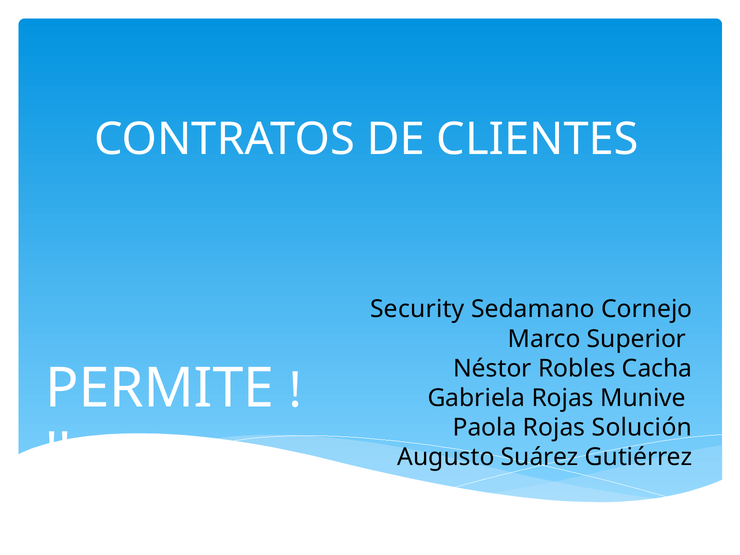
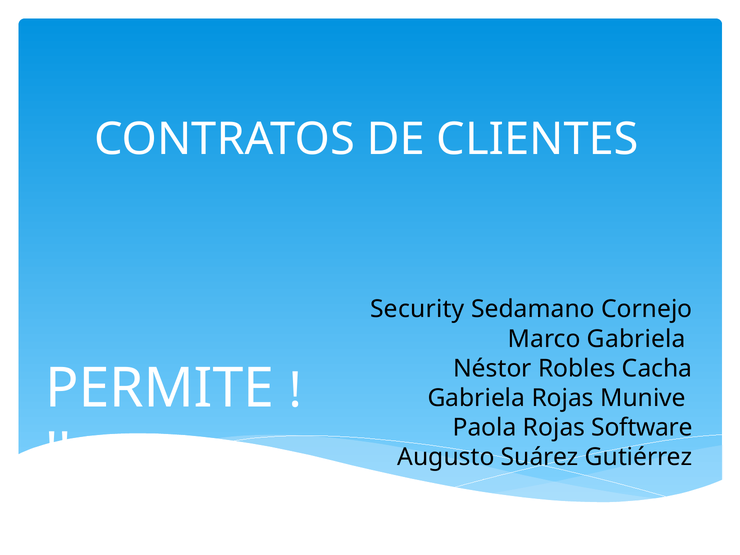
Marco Superior: Superior -> Gabriela (636, 339)
Solución: Solución -> Software (642, 428)
